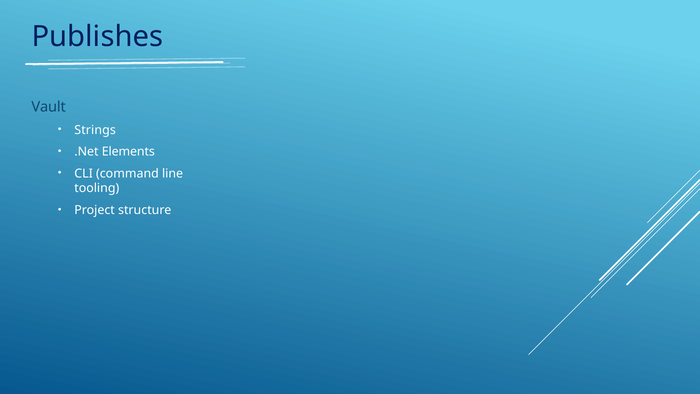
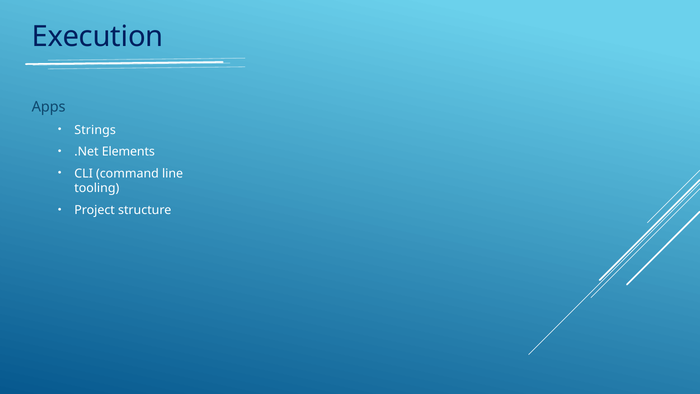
Publishes: Publishes -> Execution (98, 37)
Vault: Vault -> Apps (49, 107)
